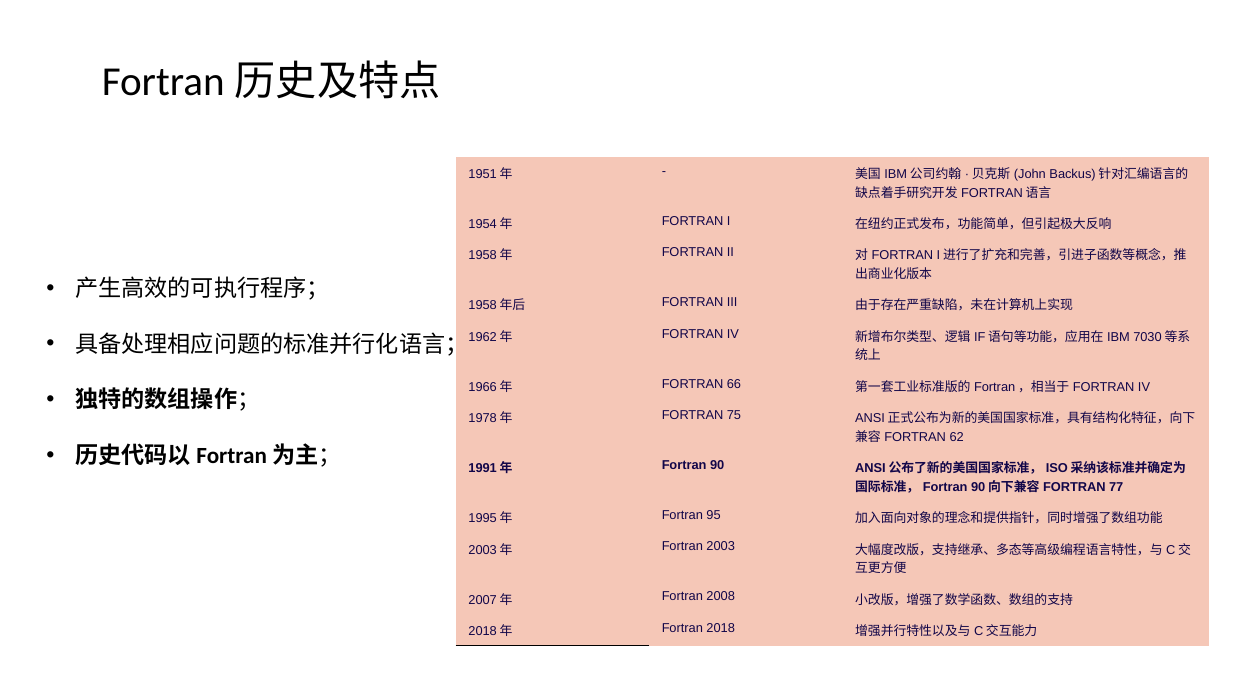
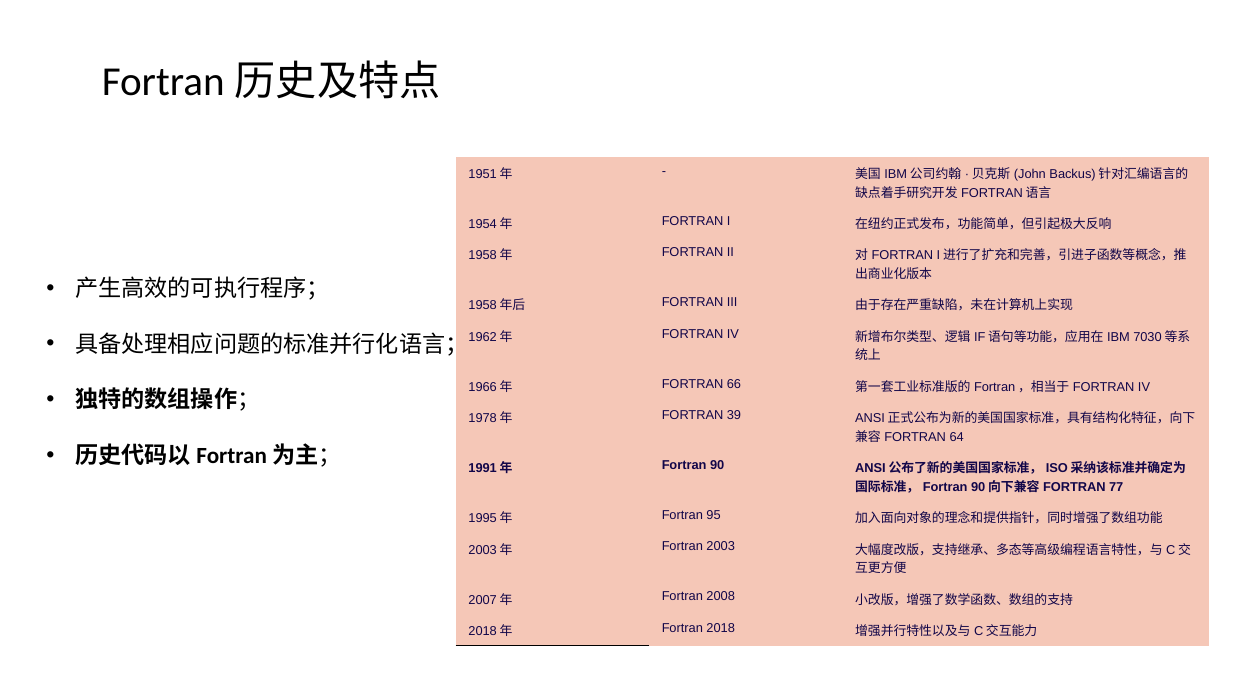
75: 75 -> 39 (734, 415)
62: 62 -> 64 (957, 437)
